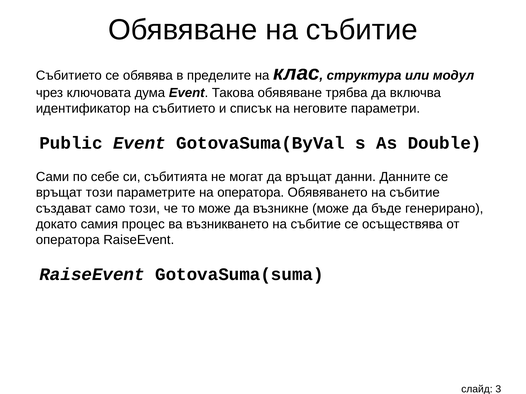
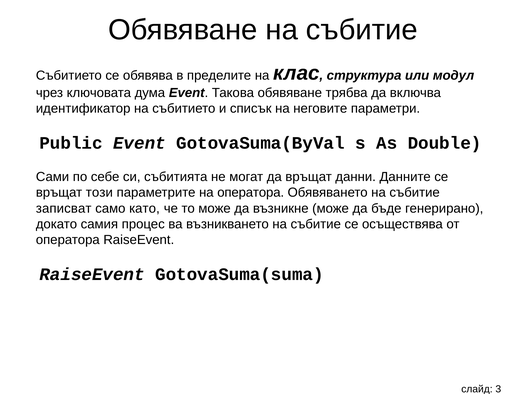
създават: създават -> записват (64, 209)
само този: този -> като (145, 209)
